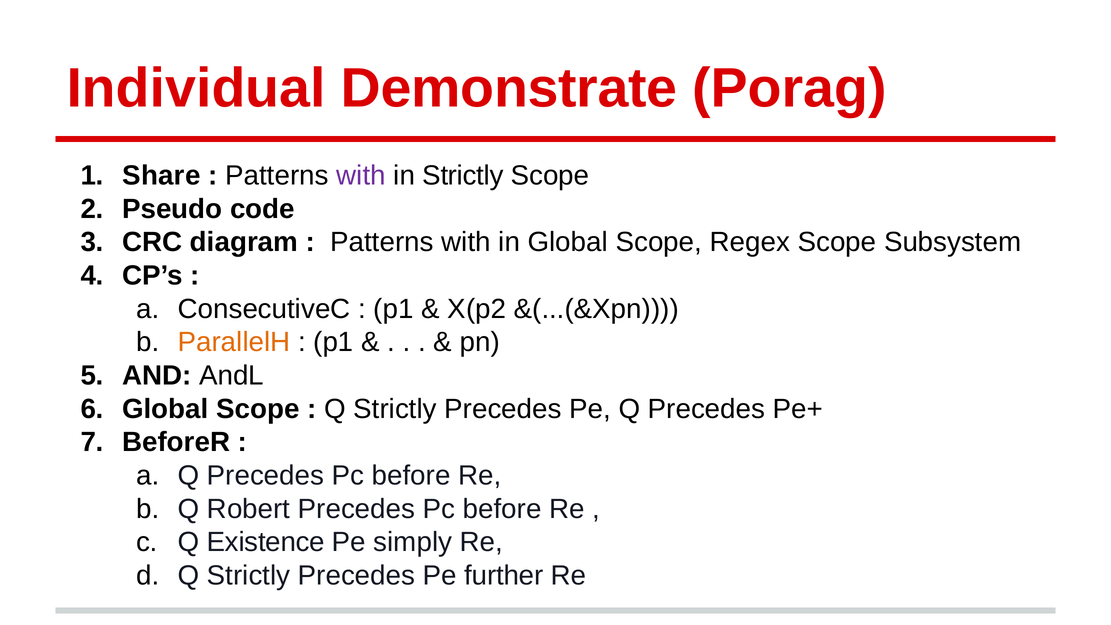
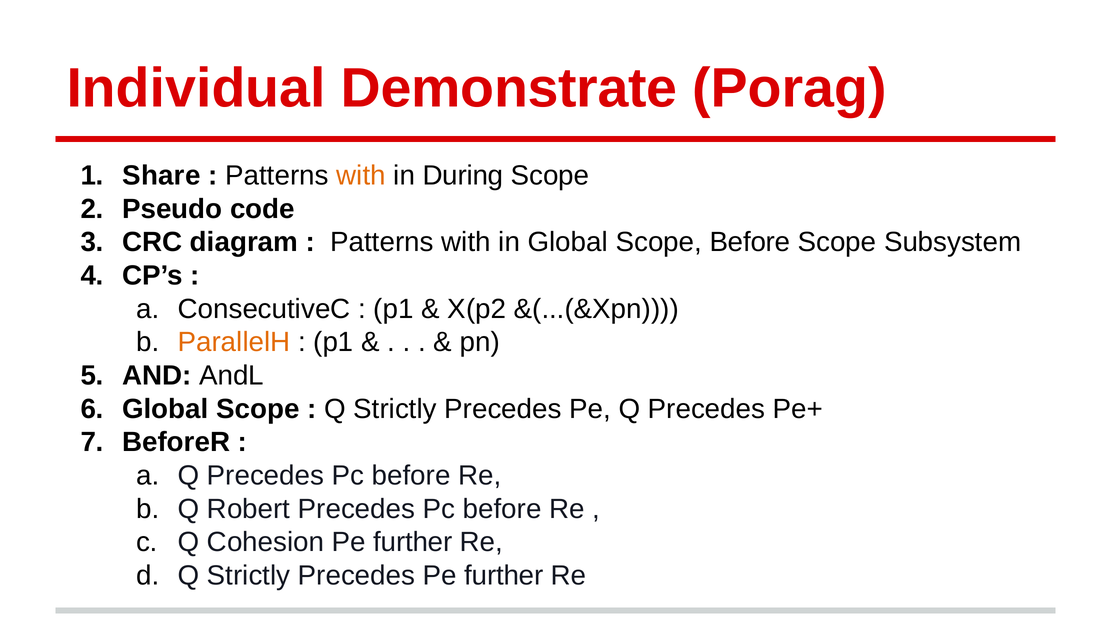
with colour: purple -> orange (361, 176)
in Strictly: Strictly -> During (463, 176)
Scope Regex: Regex -> Before (750, 242)
Existence: Existence -> Cohesion (266, 542)
simply: simply -> further (413, 542)
